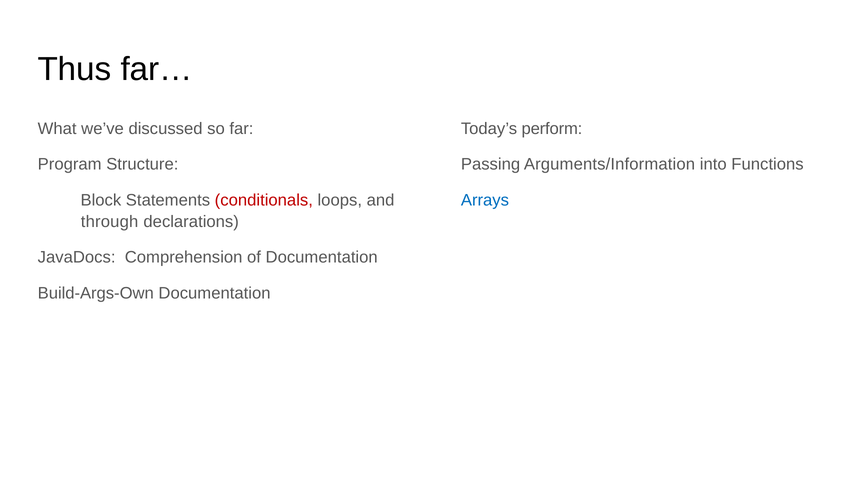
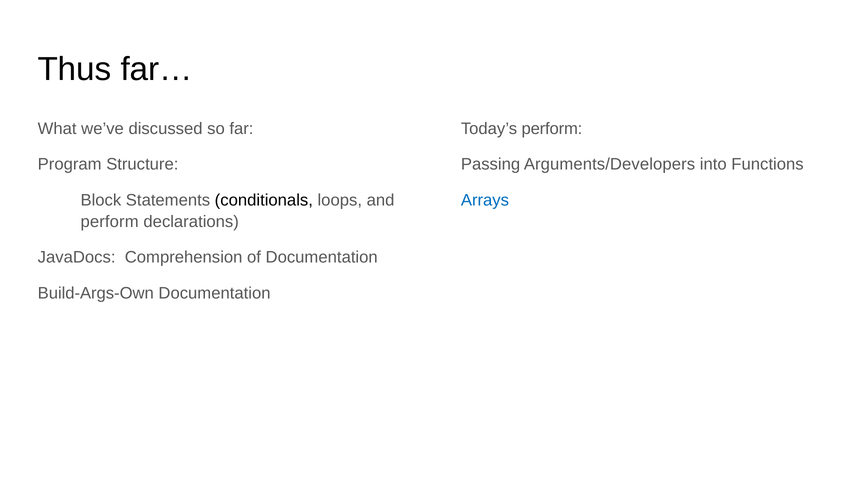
Arguments/Information: Arguments/Information -> Arguments/Developers (610, 165)
conditionals colour: red -> black (264, 200)
through: through -> perform (110, 222)
